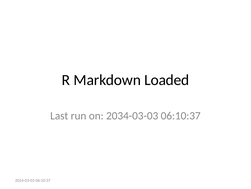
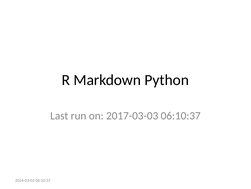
Loaded: Loaded -> Python (167, 80)
2034-03-03: 2034-03-03 -> 2017-03-03 (132, 115)
